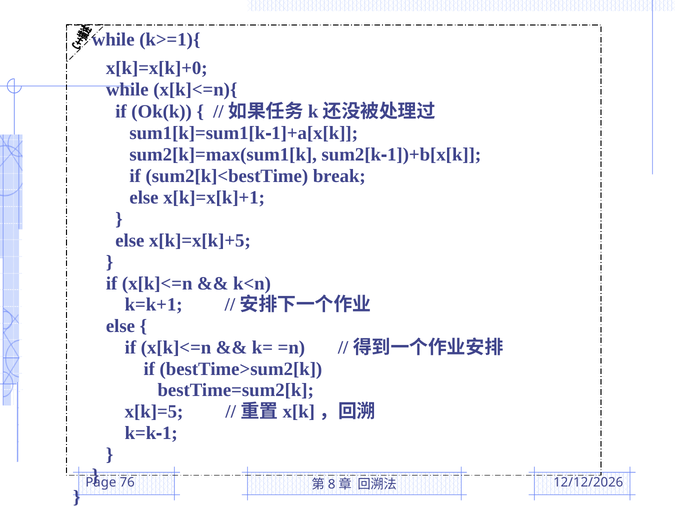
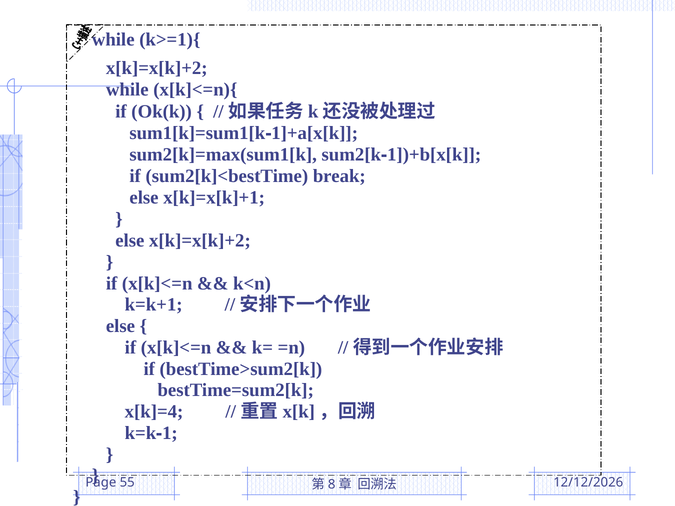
x[k]=x[k]+0: x[k]=x[k]+0 -> x[k]=x[k]+2 (157, 68)
else x[k]=x[k]+5: x[k]=x[k]+5 -> x[k]=x[k]+2 (200, 241)
x[k]=5: x[k]=5 -> x[k]=4 (154, 412)
76: 76 -> 55 (127, 483)
